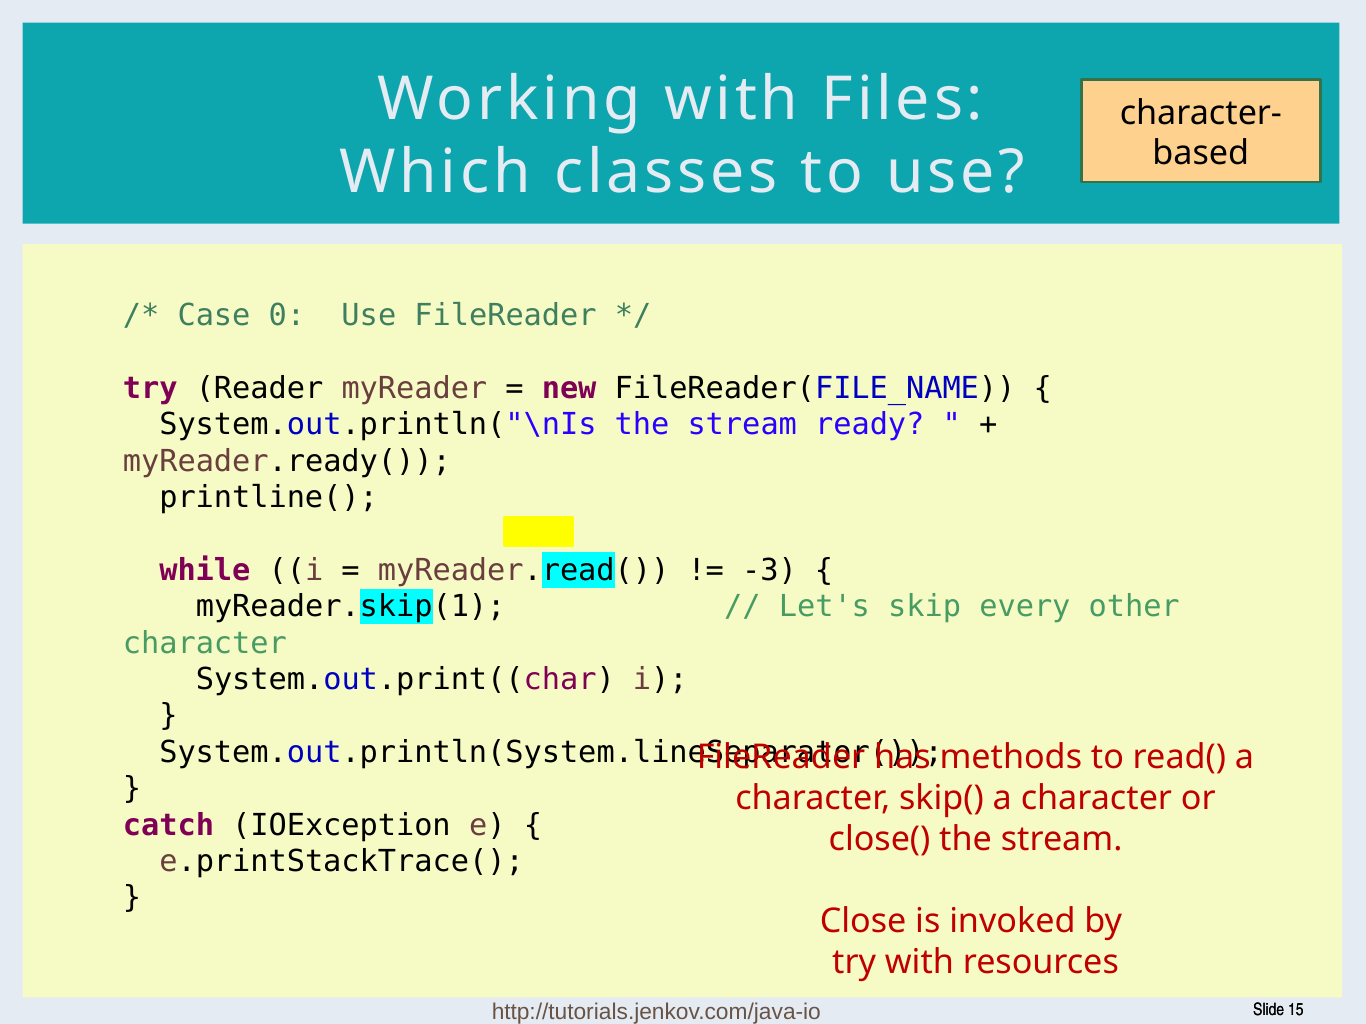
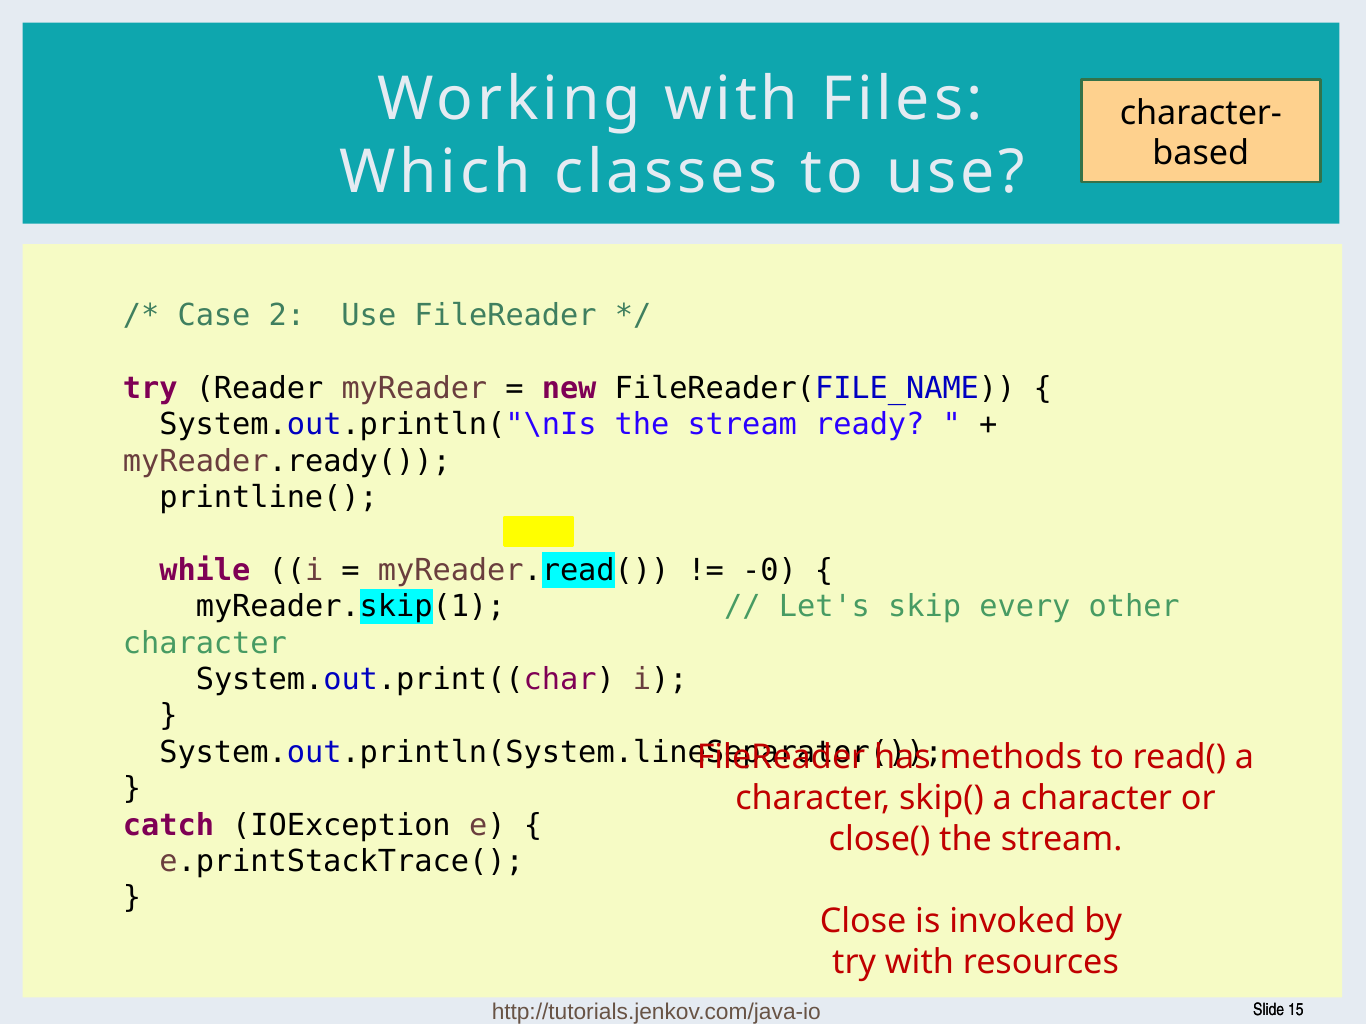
0: 0 -> 2 (287, 316)
-3: -3 -> -0 (770, 571)
